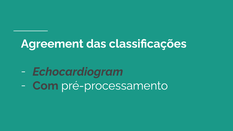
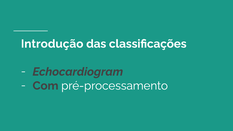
Agreement: Agreement -> Introdução (52, 44)
